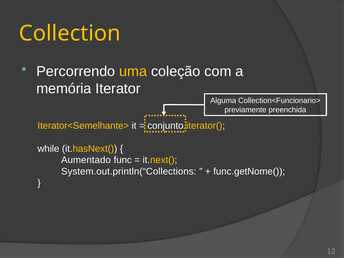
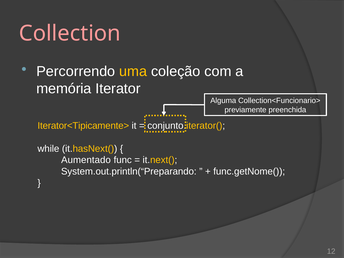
Collection colour: yellow -> pink (70, 33)
Iterator<Semelhante>: Iterator<Semelhante> -> Iterator<Tipicamente> (83, 126)
System.out.println(“Collections: System.out.println(“Collections -> System.out.println(“Preparando (129, 172)
